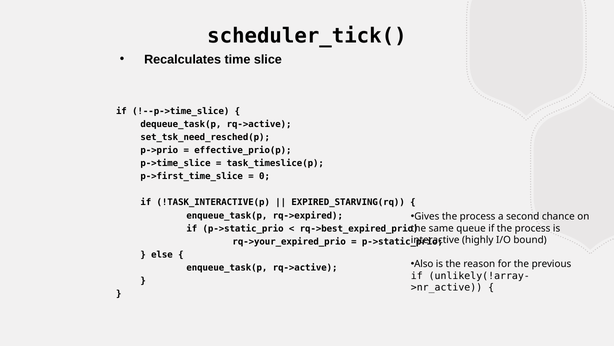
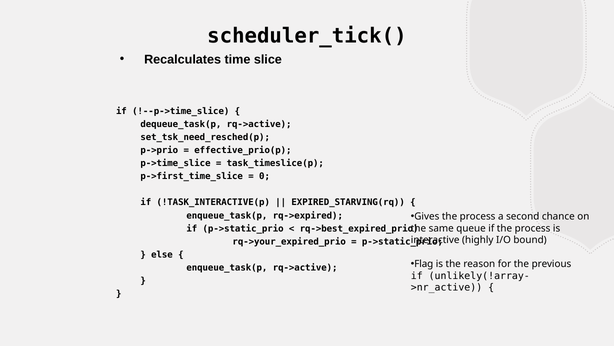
Also: Also -> Flag (424, 263)
